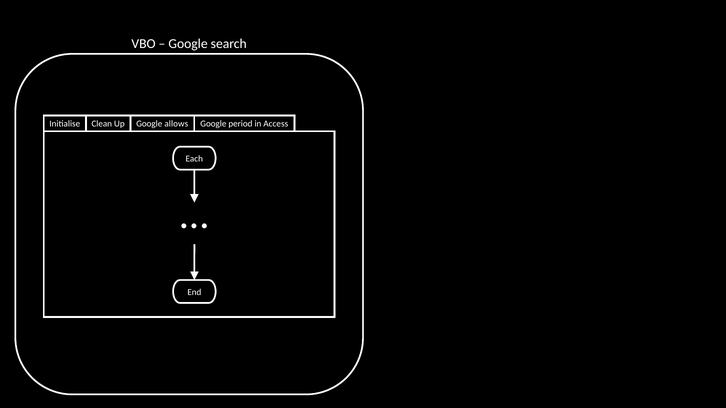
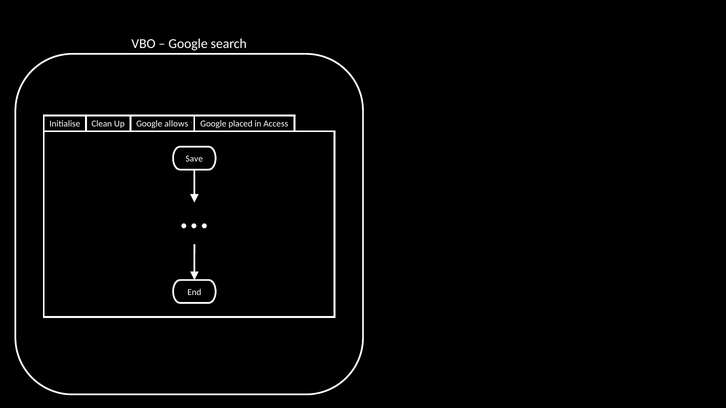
period: period -> placed (240, 124)
Each: Each -> Save (194, 159)
